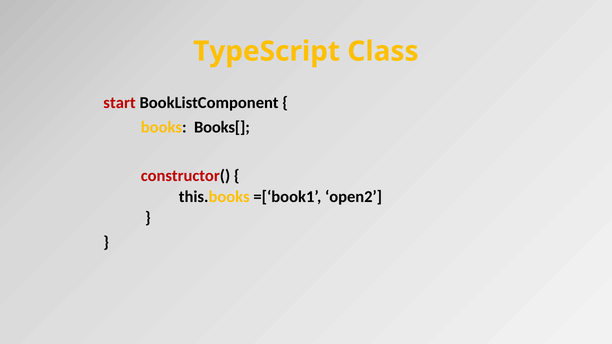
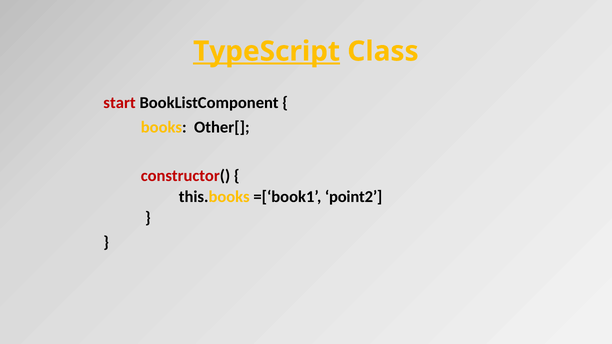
TypeScript underline: none -> present (267, 51)
Books[: Books[ -> Other[ (222, 127)
open2: open2 -> point2 (354, 197)
